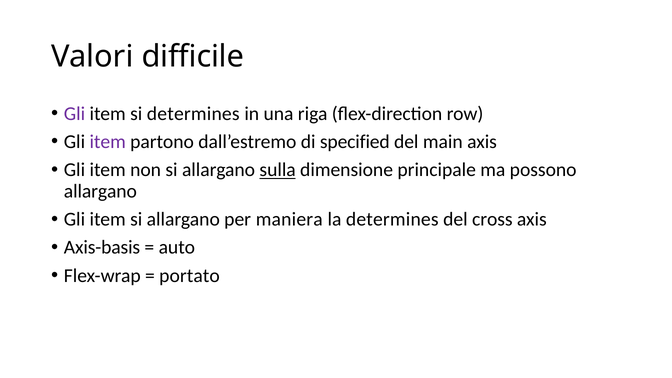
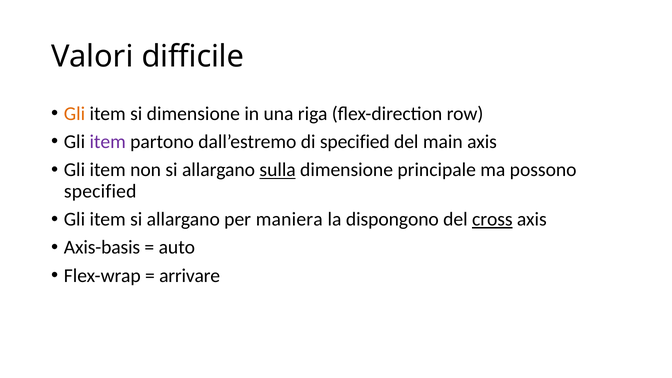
Gli colour: purple -> orange (74, 114)
si determines: determines -> dimensione (193, 114)
allargano: allargano -> specified (100, 191)
la determines: determines -> dispongono (392, 219)
cross underline: none -> present (492, 219)
portato: portato -> arrivare (190, 276)
